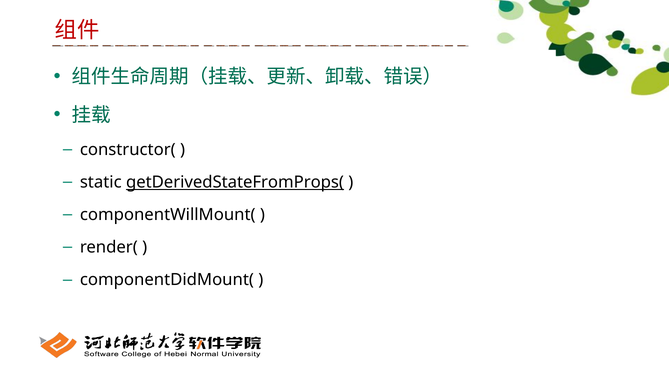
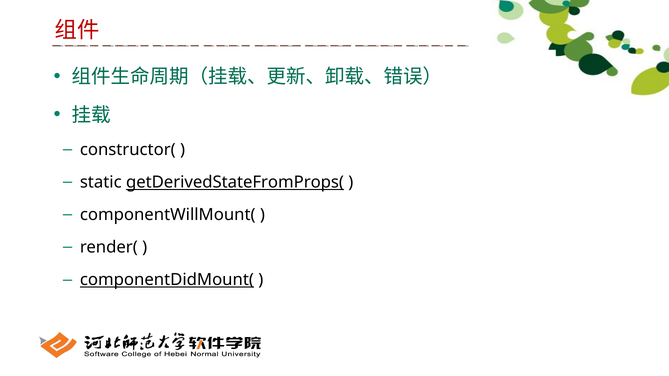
componentDidMount( underline: none -> present (167, 280)
